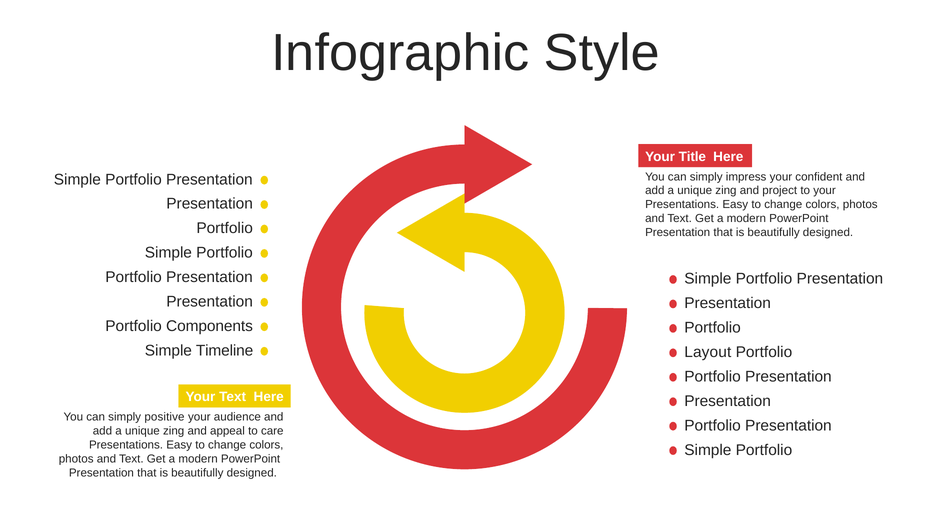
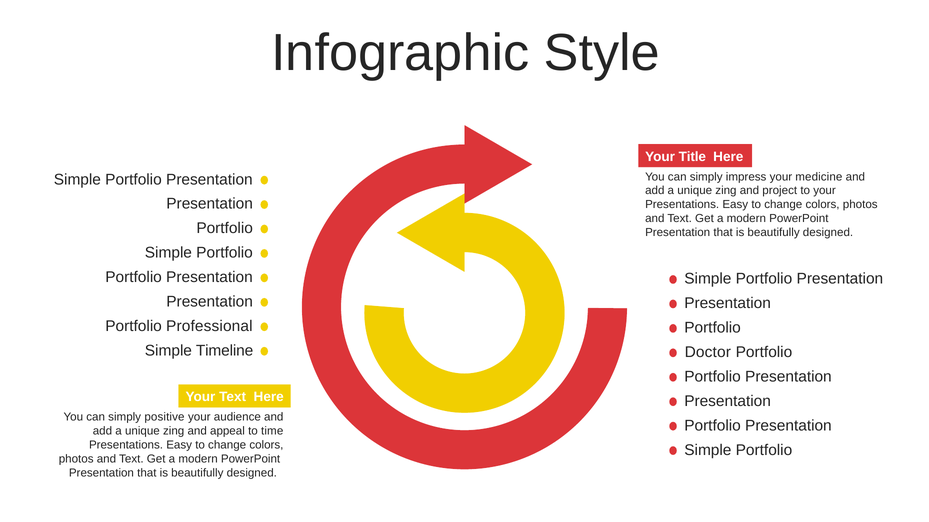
confident: confident -> medicine (819, 177)
Components: Components -> Professional (209, 326)
Layout: Layout -> Doctor (708, 353)
care: care -> time (272, 431)
